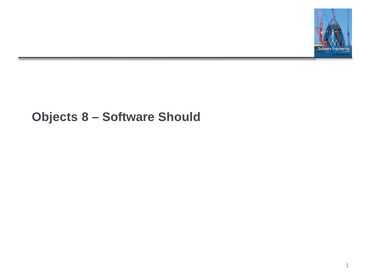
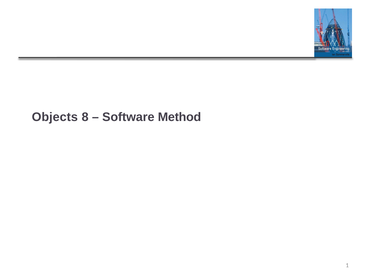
Should: Should -> Method (179, 117)
